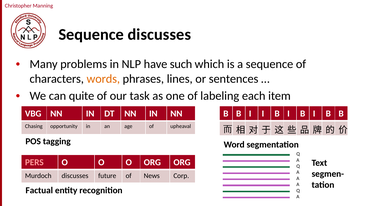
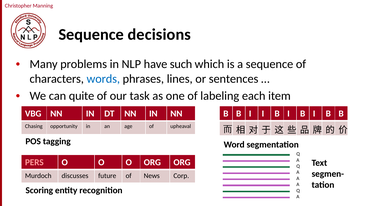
Sequence discusses: discusses -> decisions (159, 35)
words colour: orange -> blue (103, 79)
Factual: Factual -> Scoring (39, 190)
